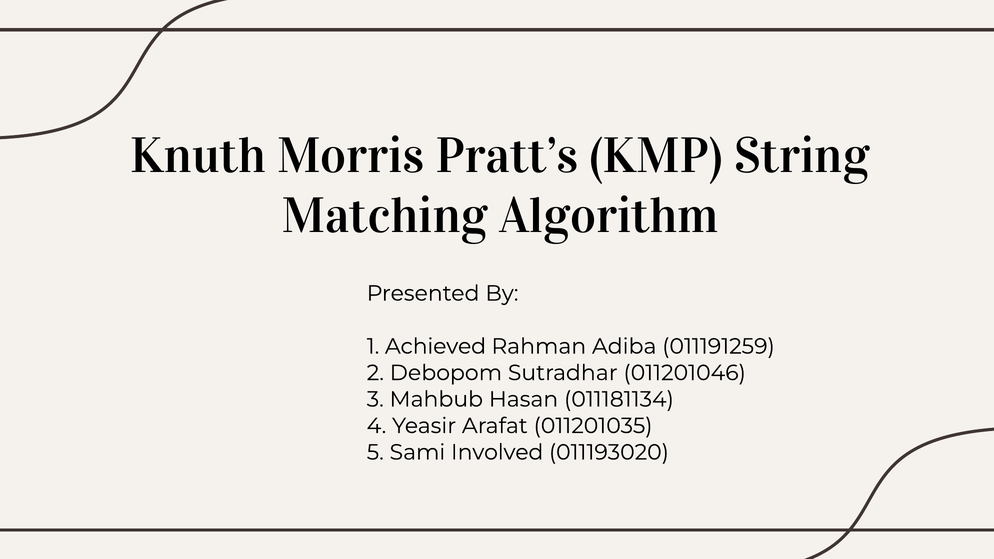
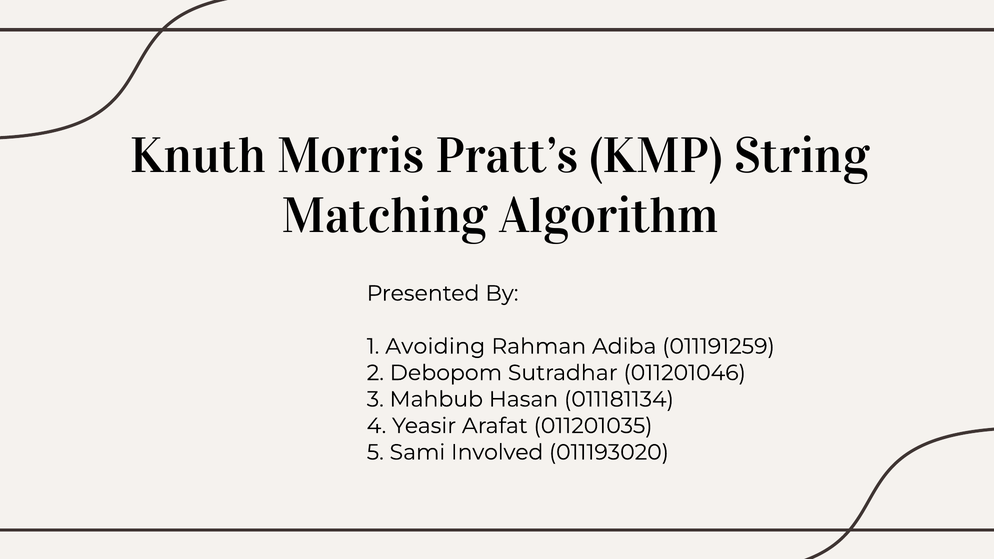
Achieved: Achieved -> Avoiding (435, 346)
